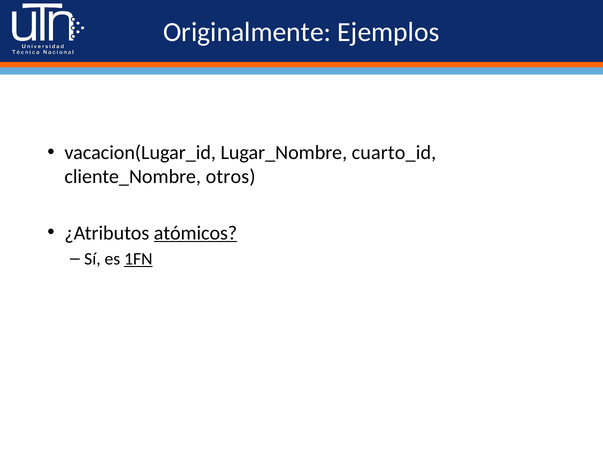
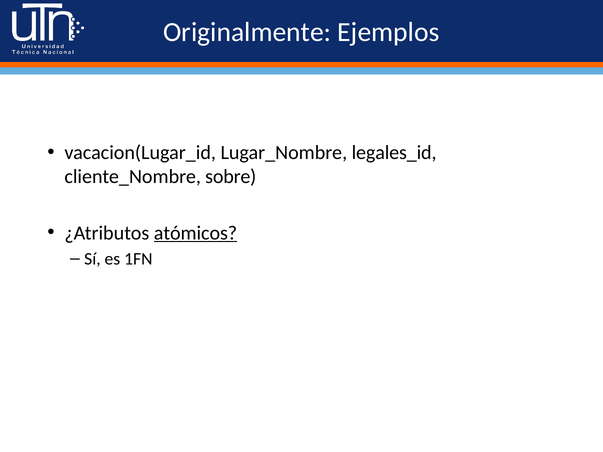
cuarto_id: cuarto_id -> legales_id (394, 153)
otros: otros -> sobre (231, 177)
1FN underline: present -> none (138, 259)
